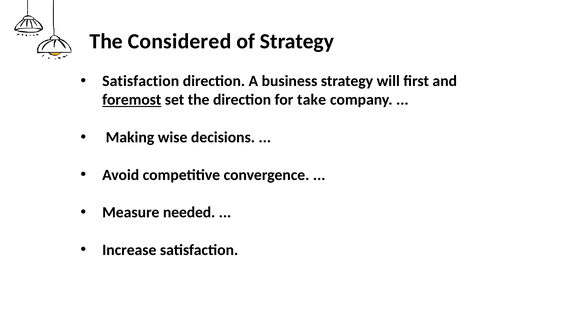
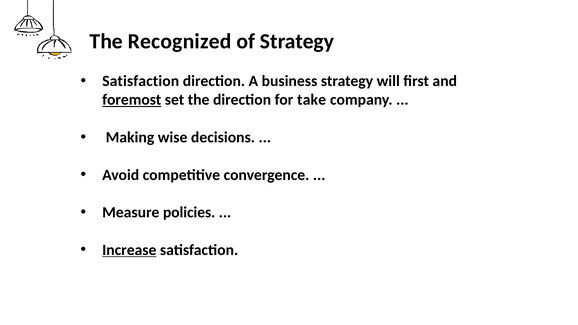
Considered: Considered -> Recognized (180, 41)
needed: needed -> policies (189, 213)
Increase underline: none -> present (129, 250)
